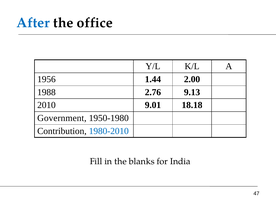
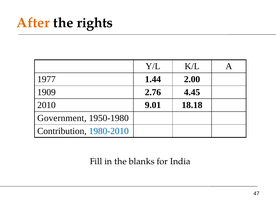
After colour: blue -> orange (33, 23)
office: office -> rights (95, 23)
1956: 1956 -> 1977 (46, 79)
1988: 1988 -> 1909 (46, 92)
9.13: 9.13 -> 4.45 (192, 92)
